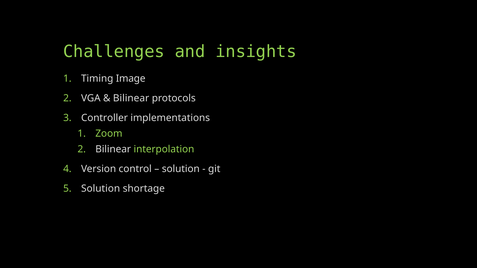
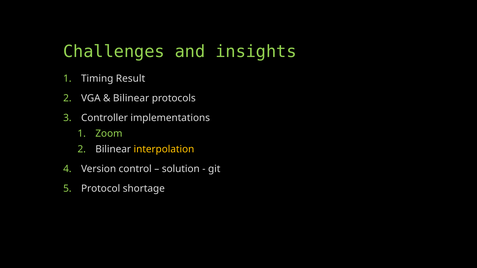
Image: Image -> Result (131, 79)
interpolation colour: light green -> yellow (164, 149)
Solution: Solution -> Protocol (101, 189)
